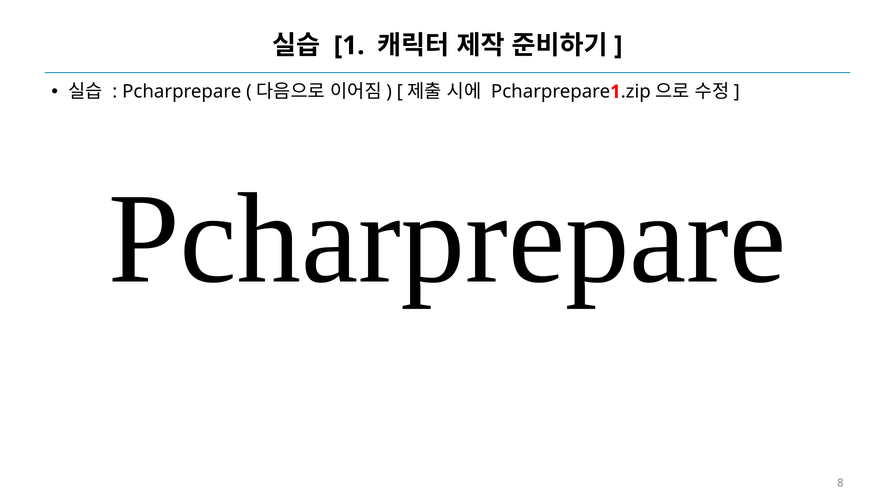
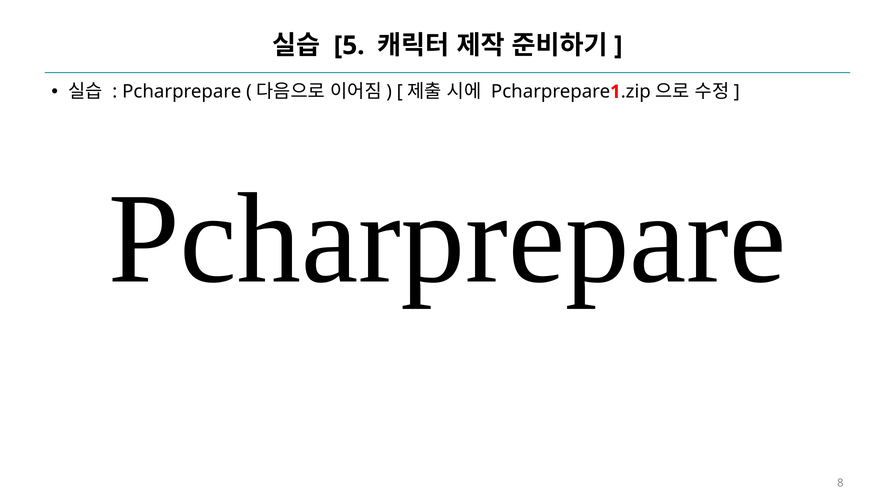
1: 1 -> 5 (349, 45)
